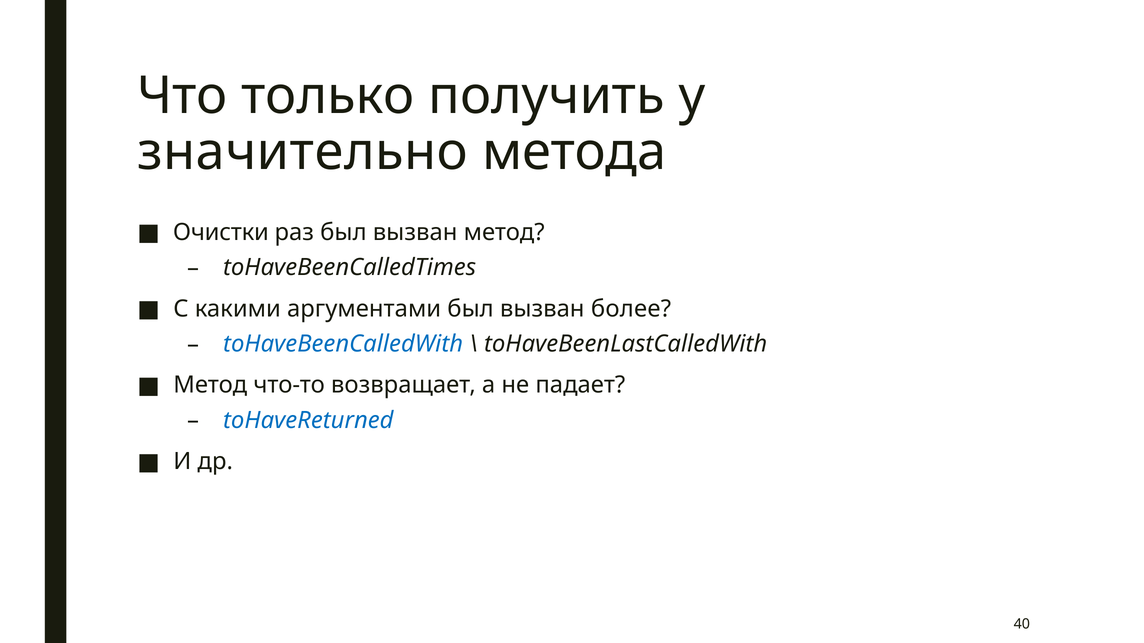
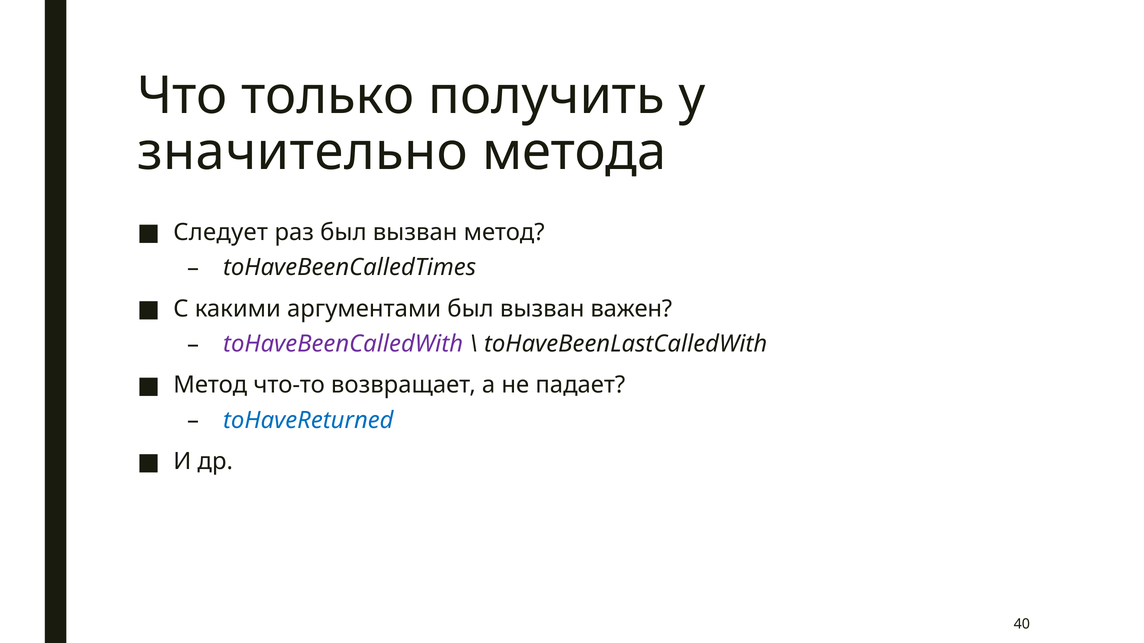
Очистки: Очистки -> Следует (221, 232)
более: более -> важен (631, 309)
toHaveBeenCalledWith colour: blue -> purple (343, 344)
